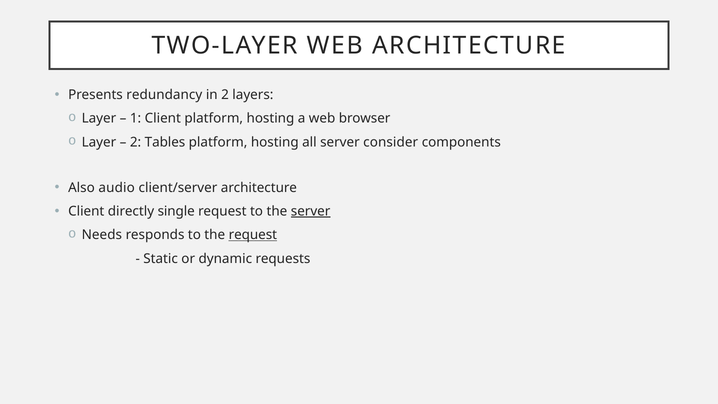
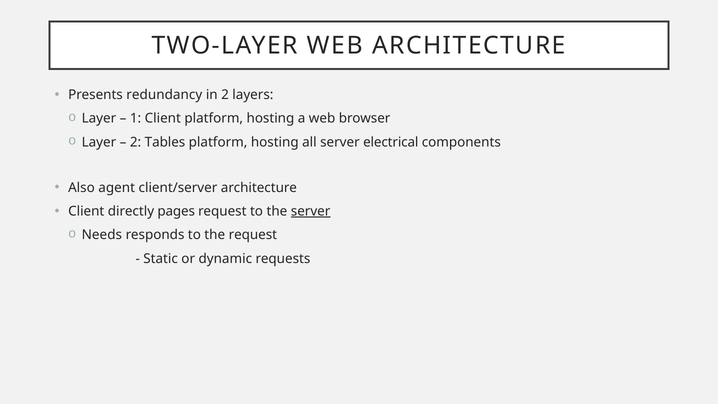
consider: consider -> electrical (391, 142)
audio: audio -> agent (117, 188)
single: single -> pages (176, 211)
request underline: present -> none (253, 235)
